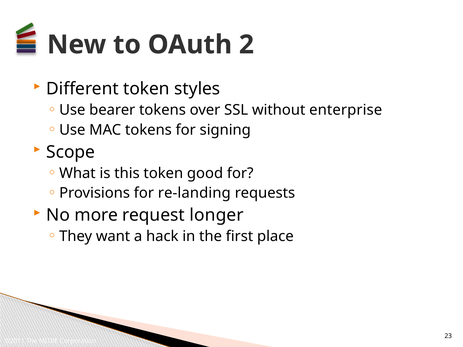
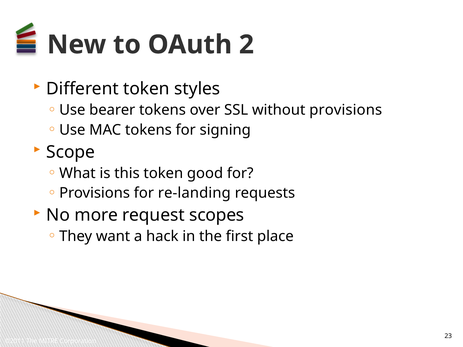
without enterprise: enterprise -> provisions (346, 110)
longer: longer -> scopes (217, 215)
